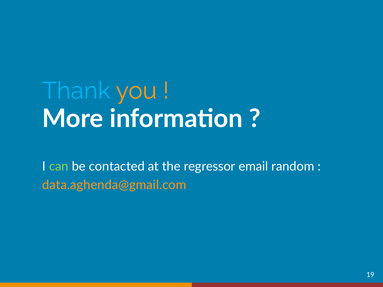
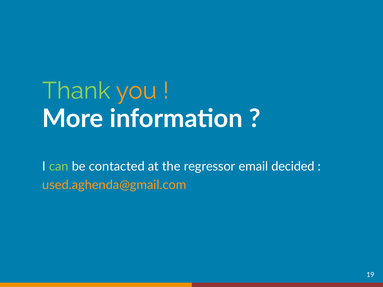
Thank colour: light blue -> light green (76, 91)
random: random -> decided (293, 166)
data.aghenda@gmail.com: data.aghenda@gmail.com -> used.aghenda@gmail.com (114, 185)
